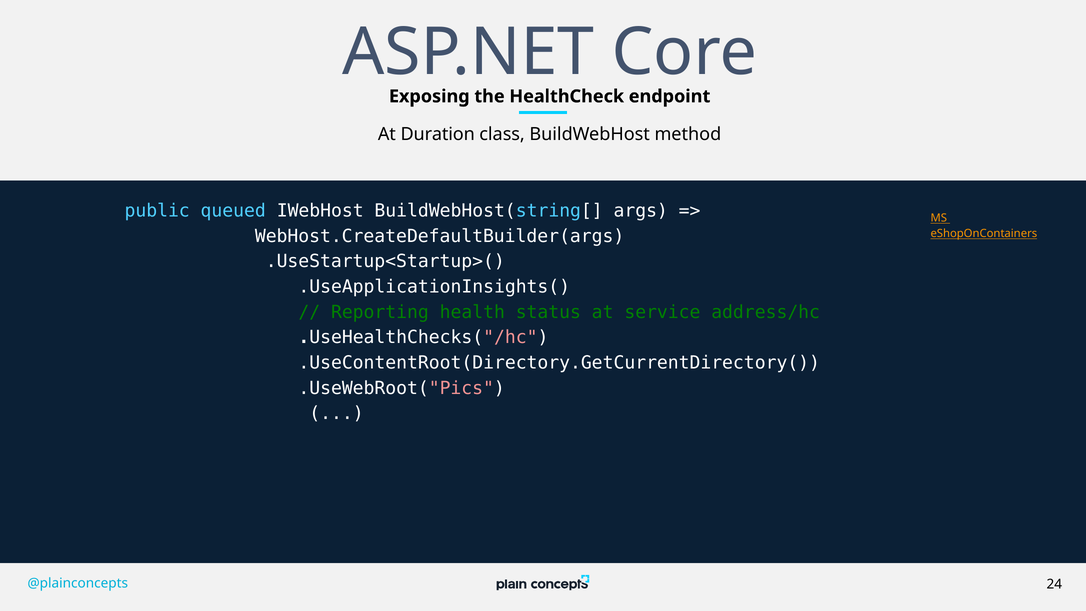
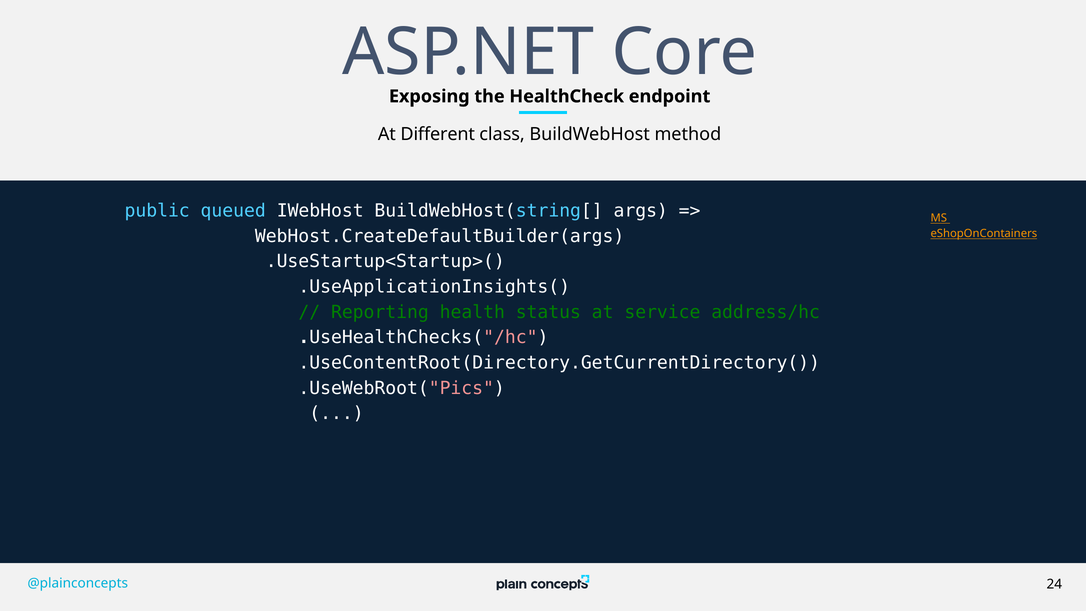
Duration: Duration -> Different (438, 134)
